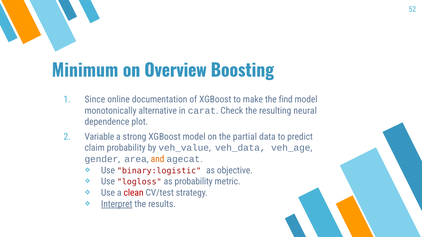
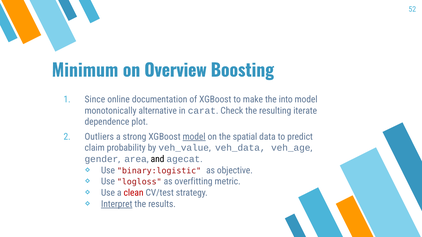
find: find -> into (286, 100)
neural: neural -> iterate (305, 111)
Variable: Variable -> Outliers (99, 137)
model underline: none -> present (194, 137)
partial: partial -> spatial (245, 137)
and colour: orange -> black (158, 159)
as probability: probability -> overfitting (194, 182)
